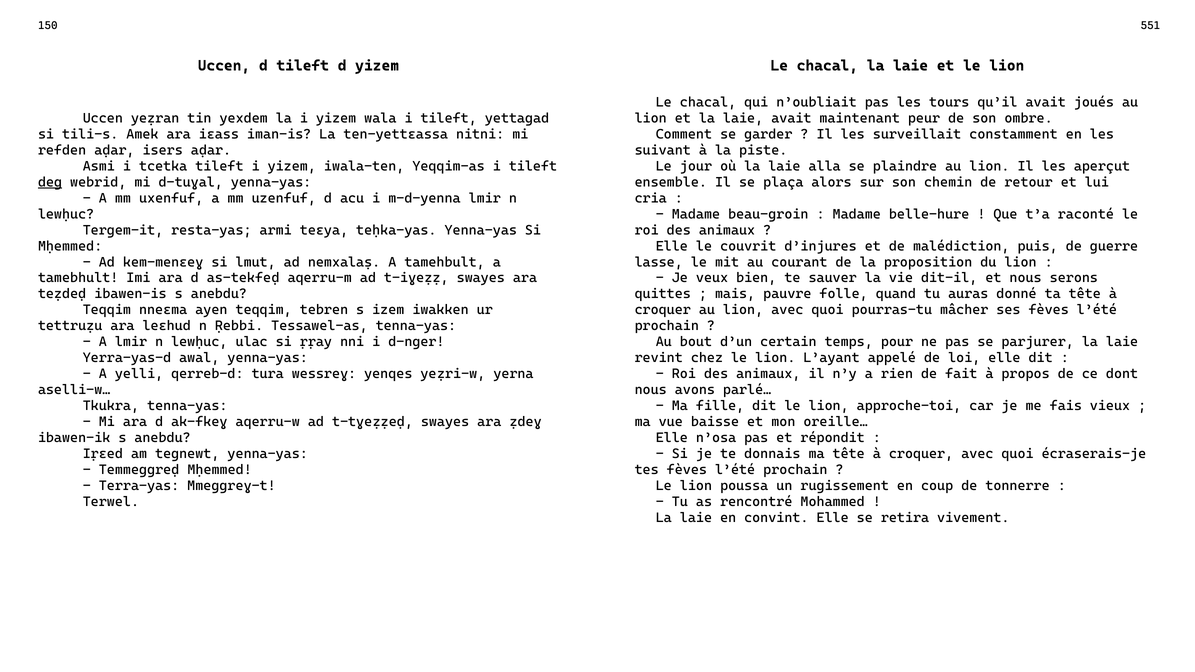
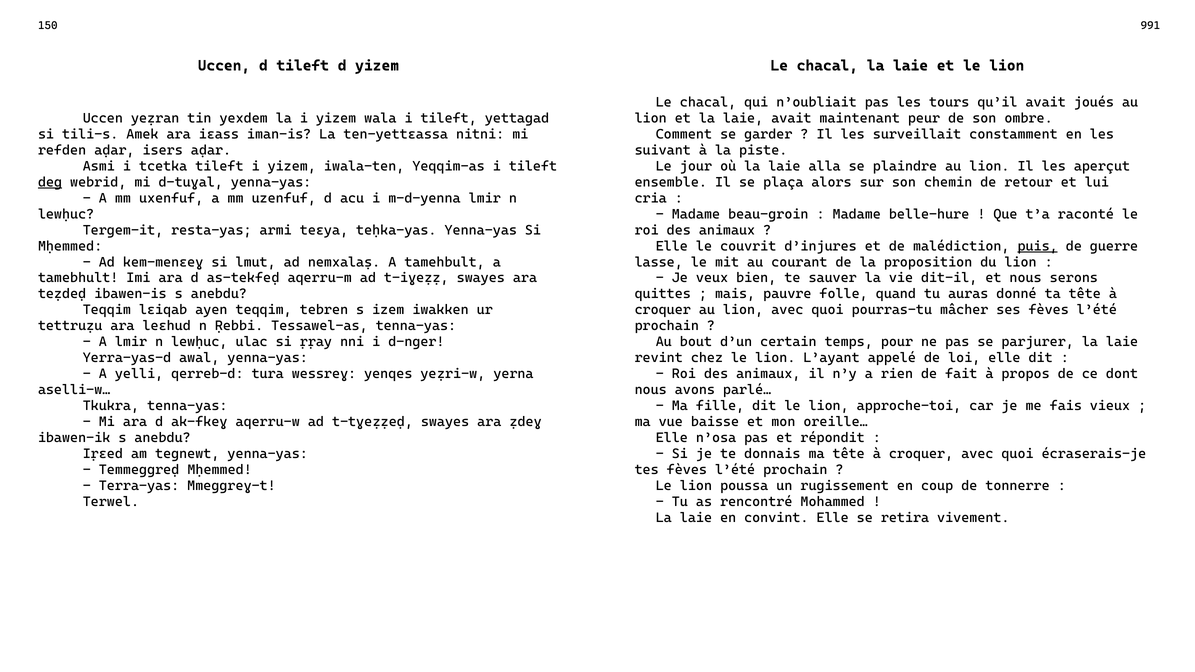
551: 551 -> 991 (1150, 26)
puis underline: none -> present (1038, 246)
nneɛma: nneɛma -> lɛiqab (163, 310)
